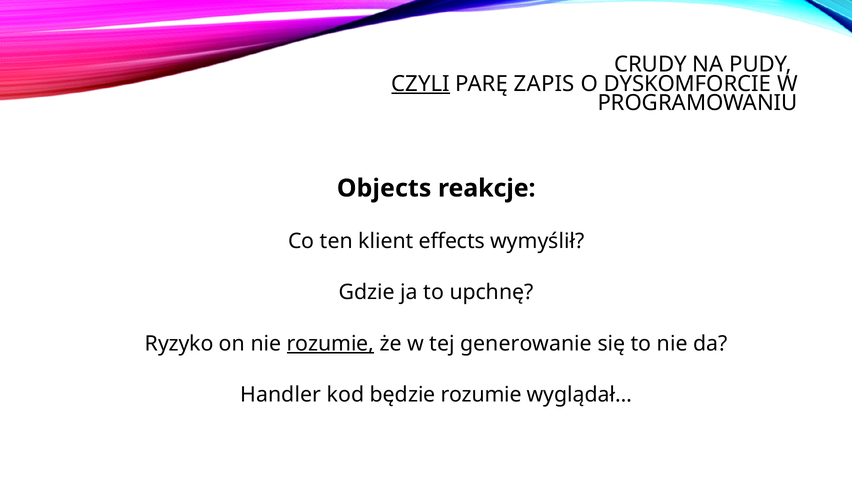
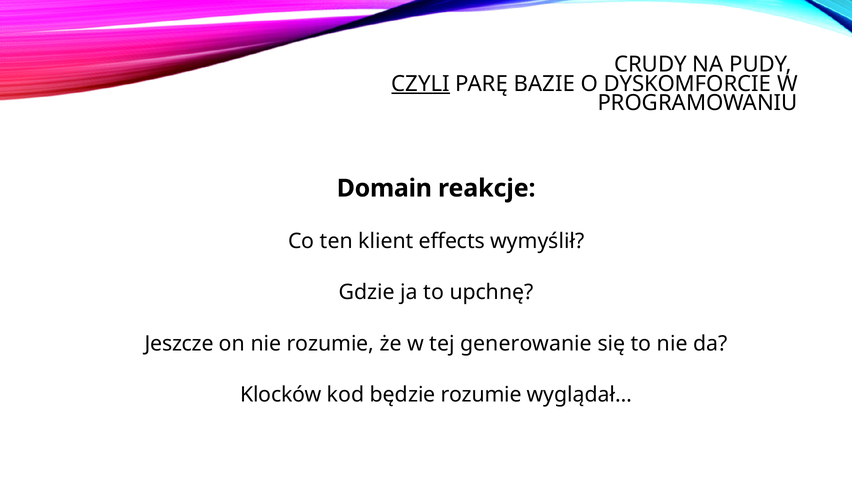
ZAPIS: ZAPIS -> BAZIE (544, 84)
Objects: Objects -> Domain (384, 188)
Ryzyko: Ryzyko -> Jeszcze (179, 344)
rozumie underline: present -> none (330, 344)
Handler: Handler -> Klocków (281, 395)
